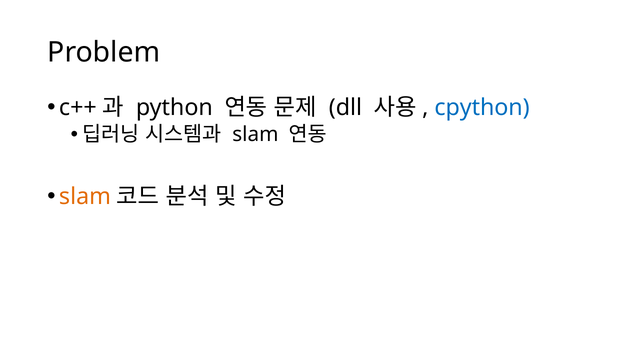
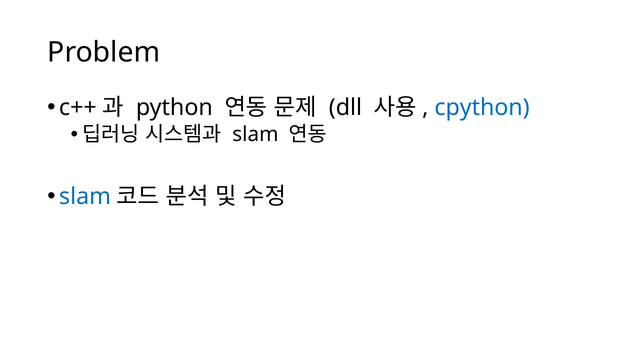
slam colour: orange -> blue (85, 197)
